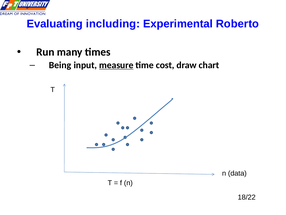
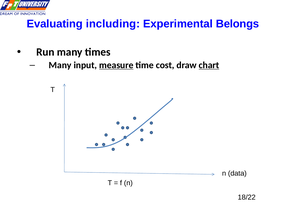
Roberto: Roberto -> Belongs (238, 24)
Being: Being -> Many (60, 65)
chart underline: none -> present (209, 65)
